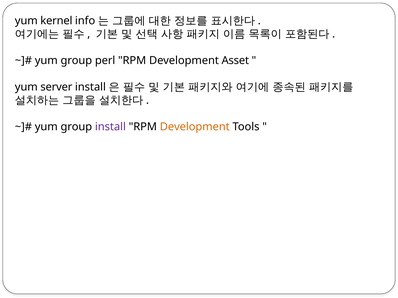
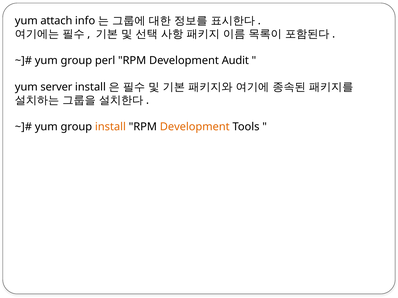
kernel: kernel -> attach (56, 21)
Asset: Asset -> Audit (235, 61)
install colour: purple -> orange (110, 127)
